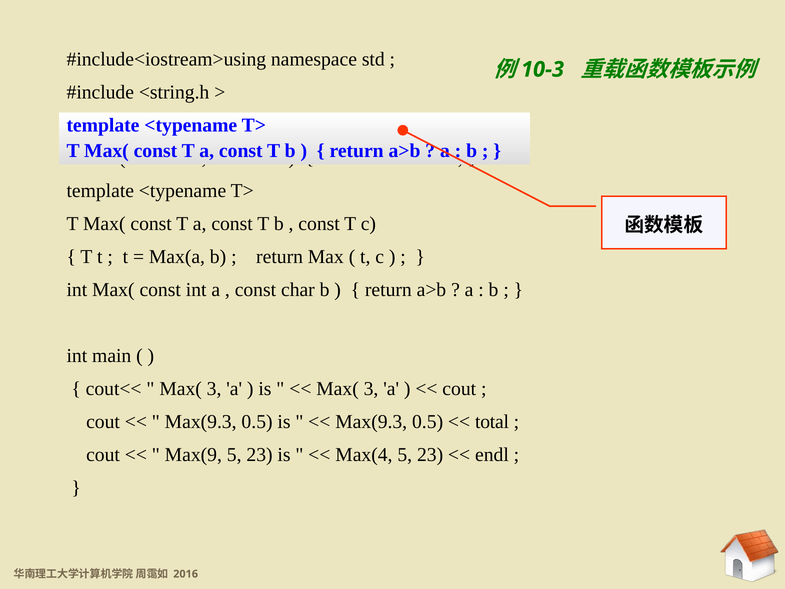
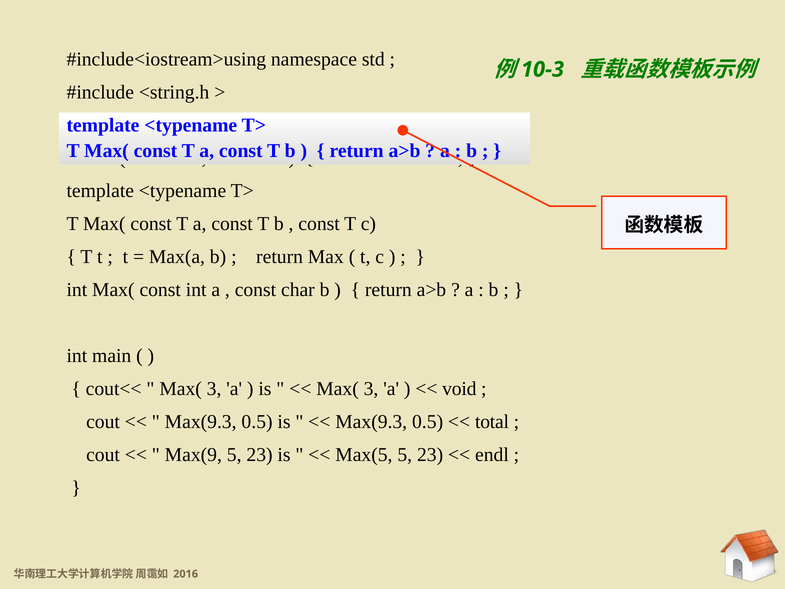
cout: cout -> void (459, 389)
Max(4: Max(4 -> Max(5 (364, 454)
